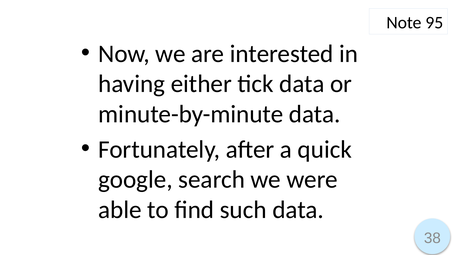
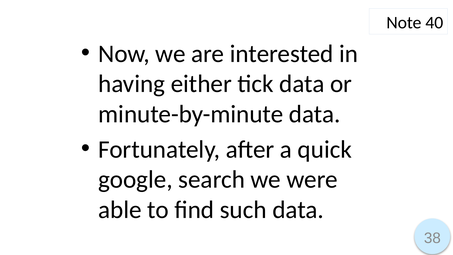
95: 95 -> 40 (434, 23)
